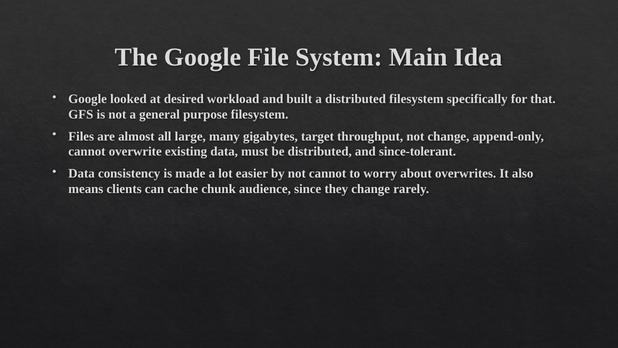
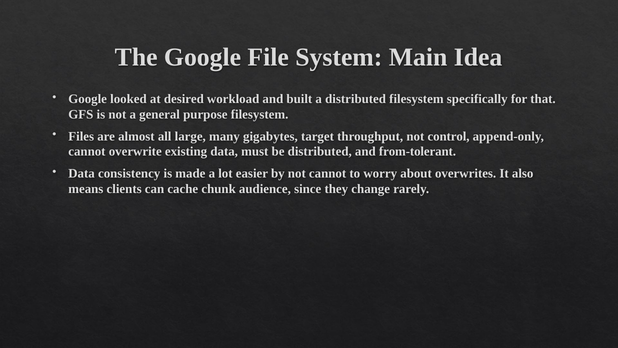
not change: change -> control (449, 136)
since-tolerant: since-tolerant -> from-tolerant (417, 152)
